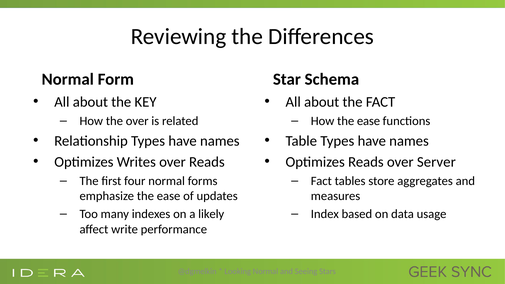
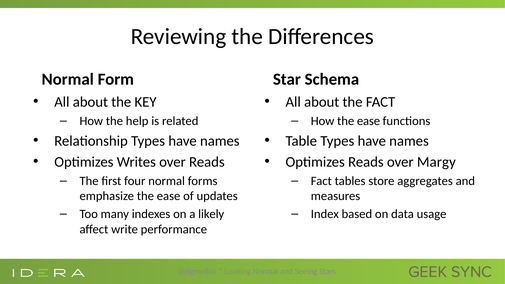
the over: over -> help (137, 121)
Server: Server -> Margy (436, 162)
